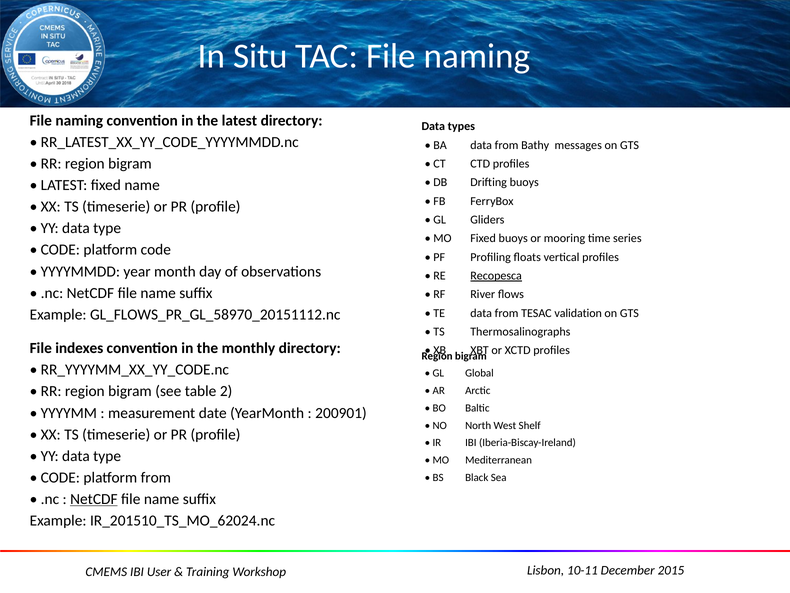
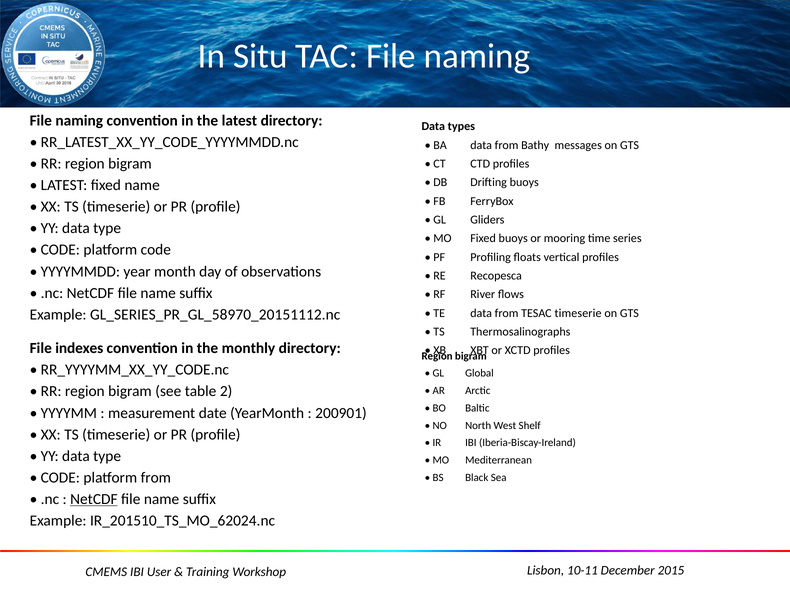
Recopesca underline: present -> none (496, 276)
TESAC validation: validation -> timeserie (578, 313)
GL_FLOWS_PR_GL_58970_20151112.nc: GL_FLOWS_PR_GL_58970_20151112.nc -> GL_SERIES_PR_GL_58970_20151112.nc (215, 314)
